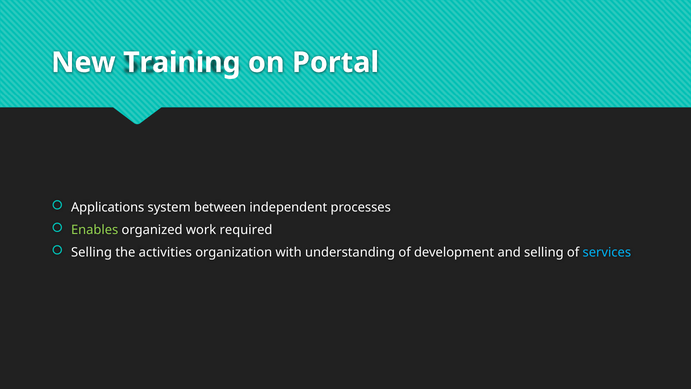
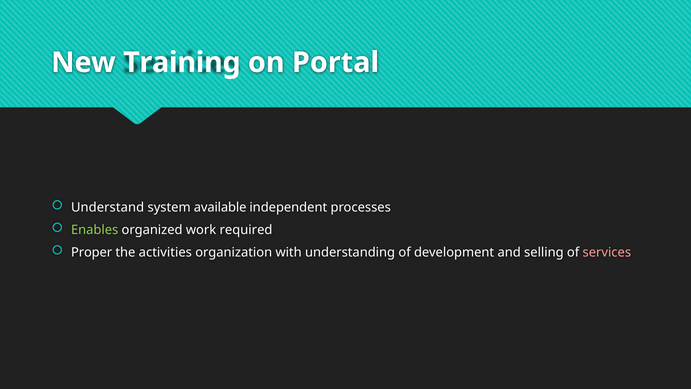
Applications: Applications -> Understand (108, 207)
between: between -> available (220, 207)
Selling: Selling -> Proper (92, 252)
services colour: light blue -> pink (607, 252)
